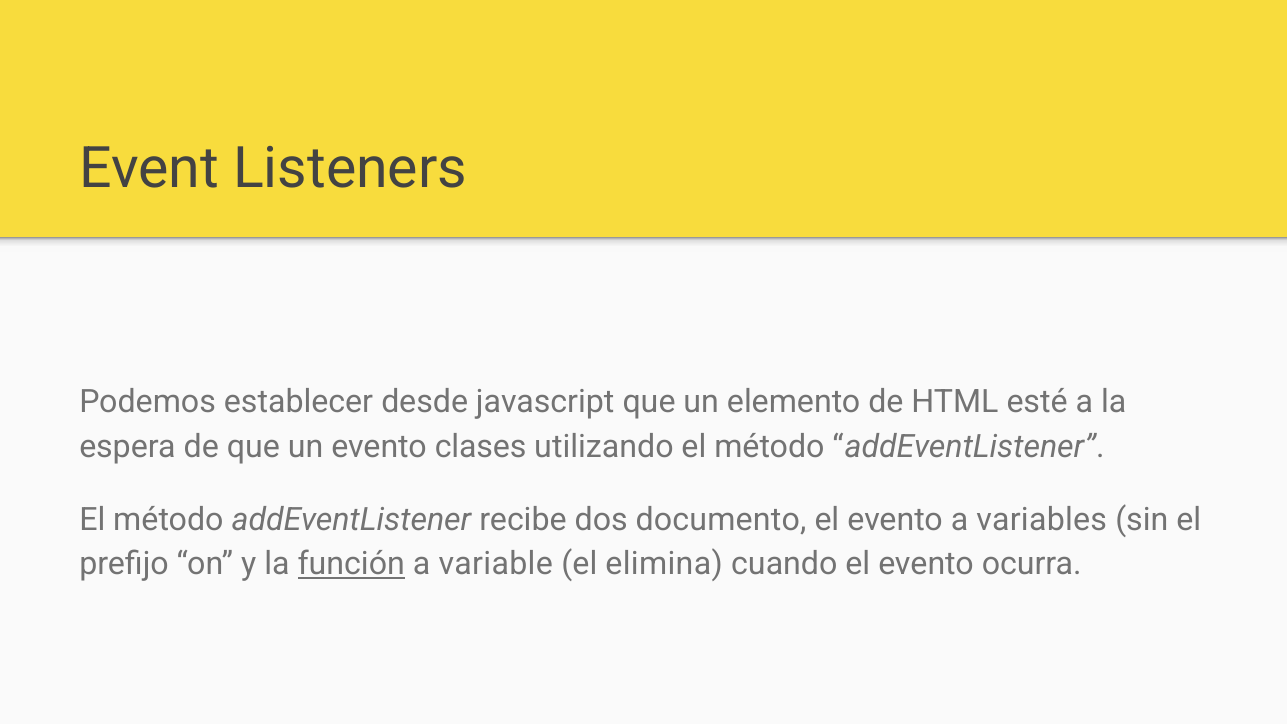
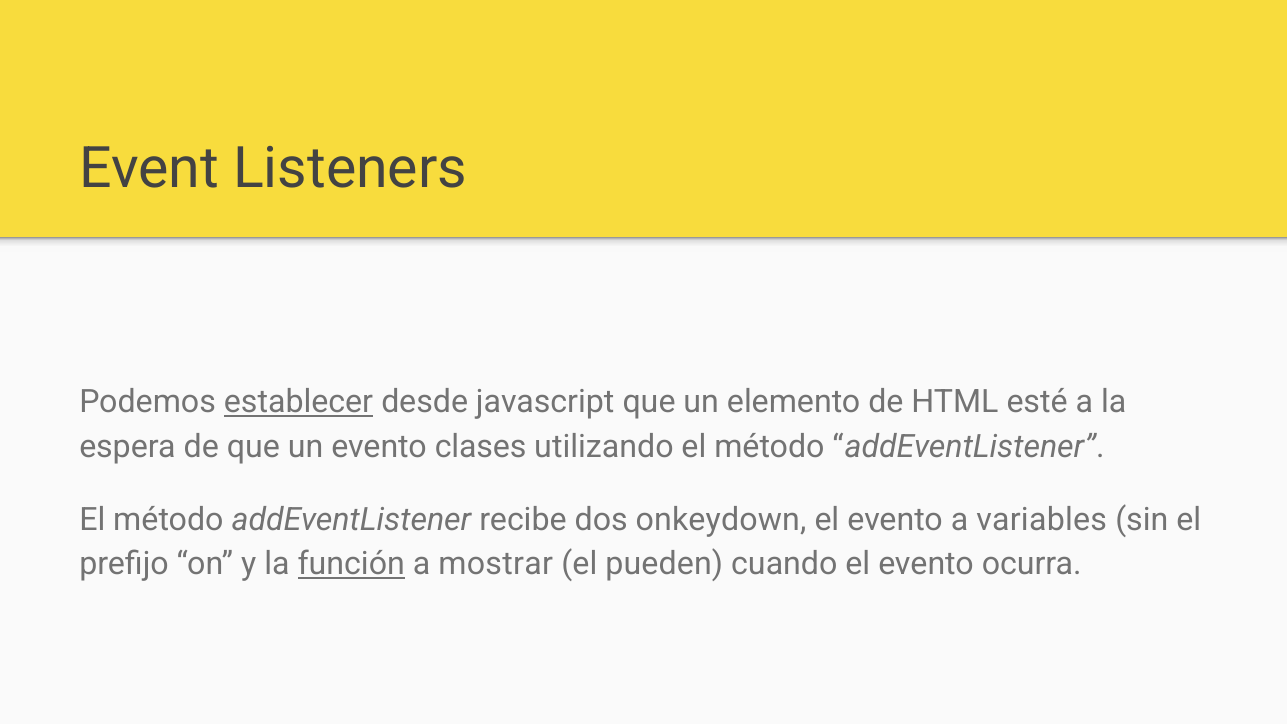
establecer underline: none -> present (299, 402)
documento: documento -> onkeydown (721, 520)
variable: variable -> mostrar (496, 564)
elimina: elimina -> pueden (664, 564)
